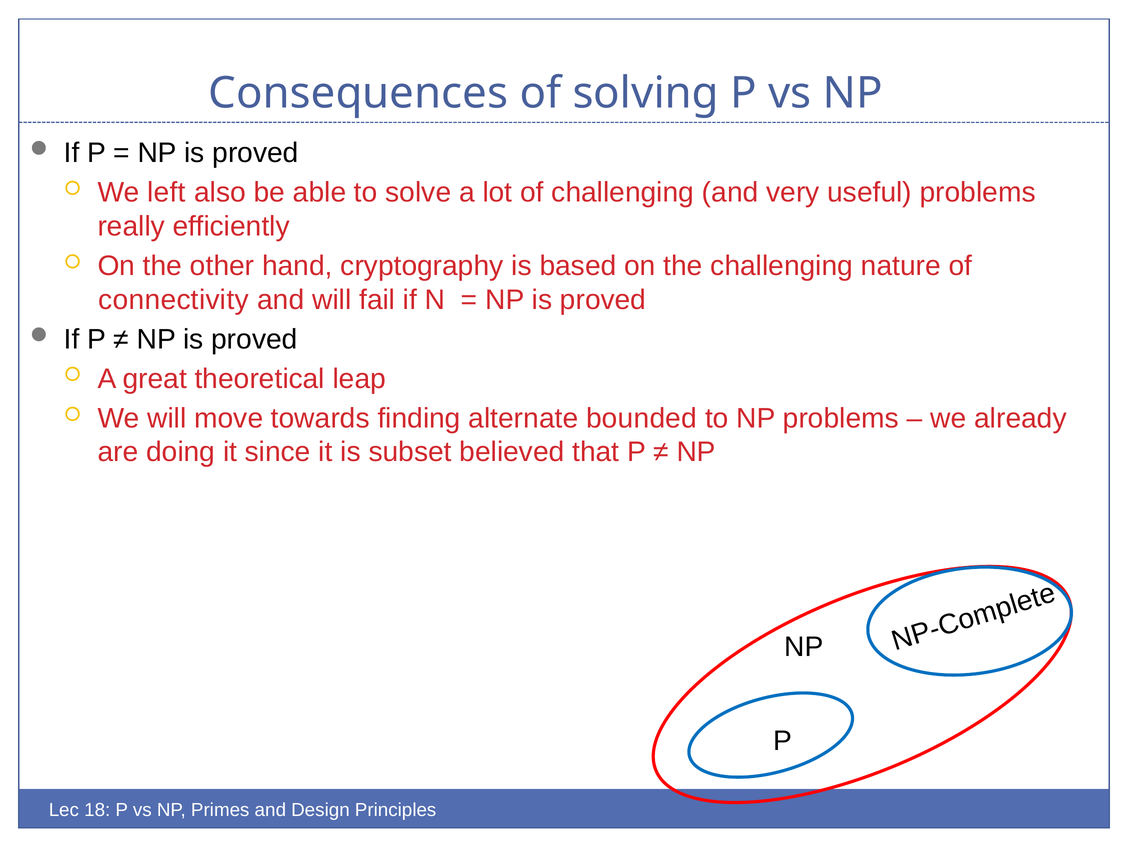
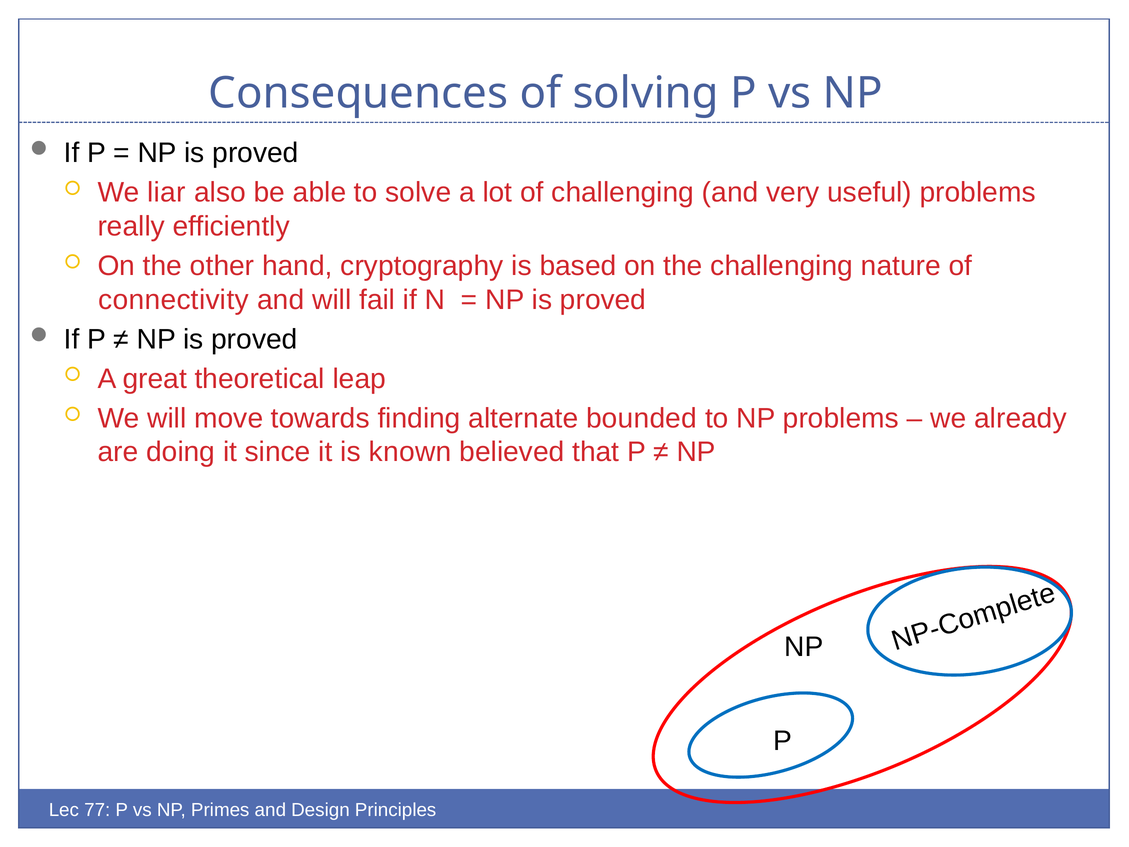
left: left -> liar (167, 192)
subset: subset -> known (410, 452)
18: 18 -> 77 (97, 810)
